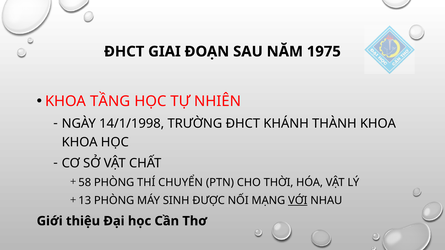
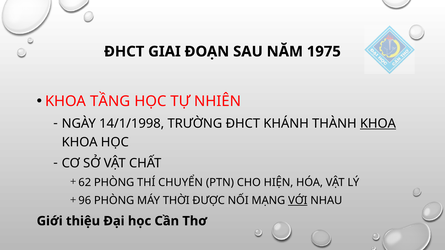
KHOA underline: none -> present (378, 124)
58: 58 -> 62 (85, 183)
THỜI: THỜI -> HIỆN (279, 183)
13: 13 -> 96 (85, 201)
SINH: SINH -> THỜI (176, 201)
